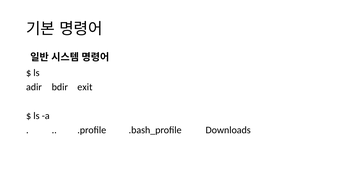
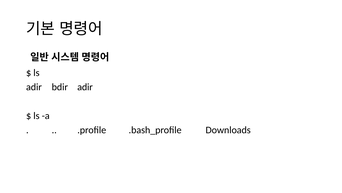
bdir exit: exit -> adir (85, 87)
